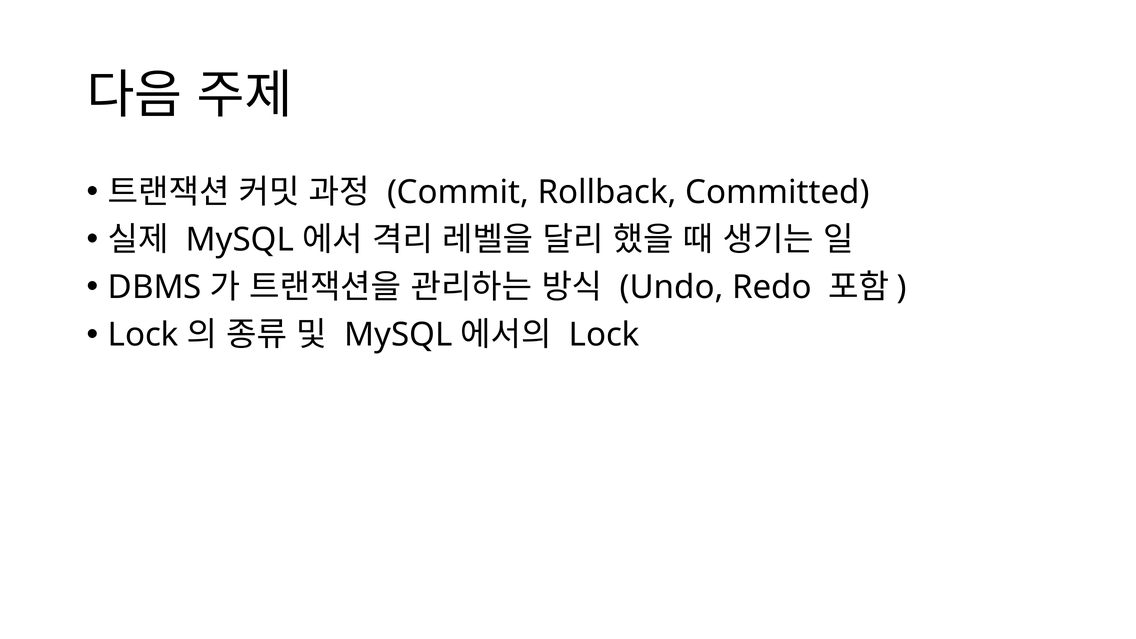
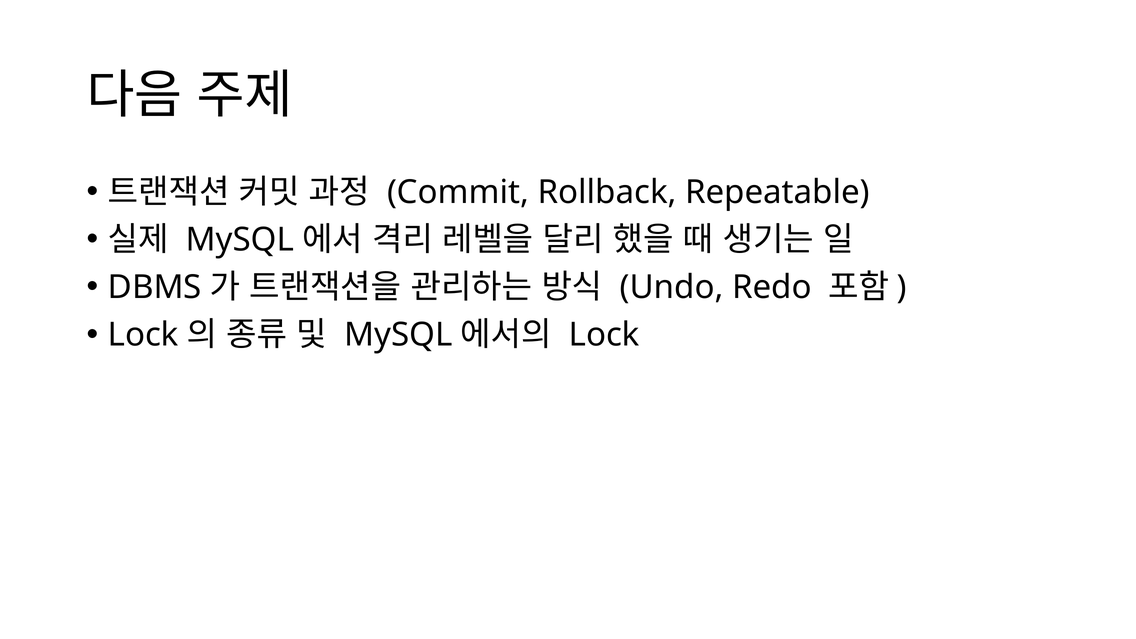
Committed: Committed -> Repeatable (777, 192)
